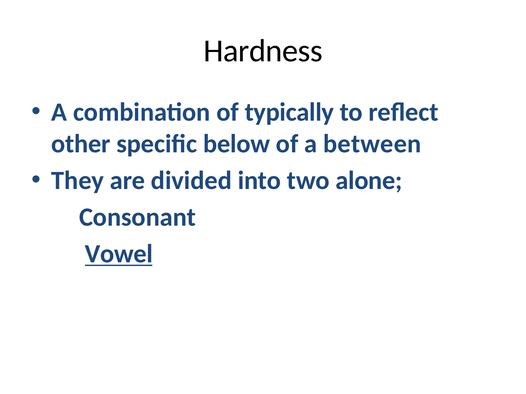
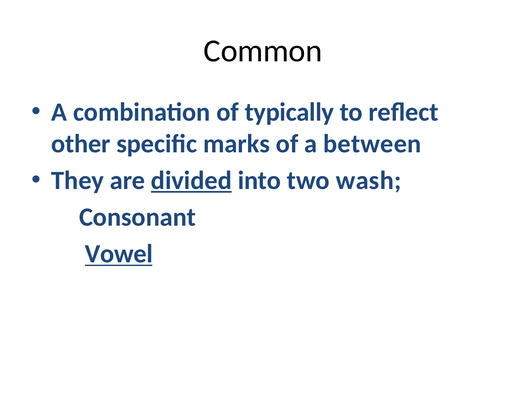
Hardness: Hardness -> Common (263, 51)
below: below -> marks (237, 144)
divided underline: none -> present (191, 181)
alone: alone -> wash (369, 181)
